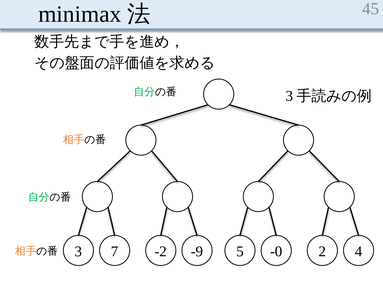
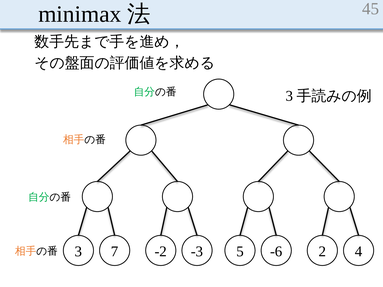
-9: -9 -> -3 (197, 252)
-0: -0 -> -6 (276, 252)
